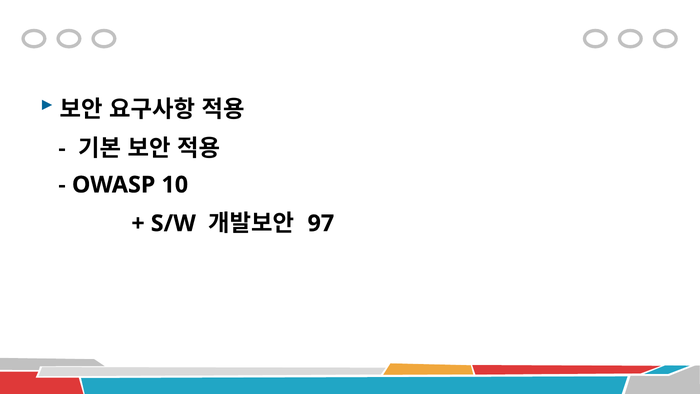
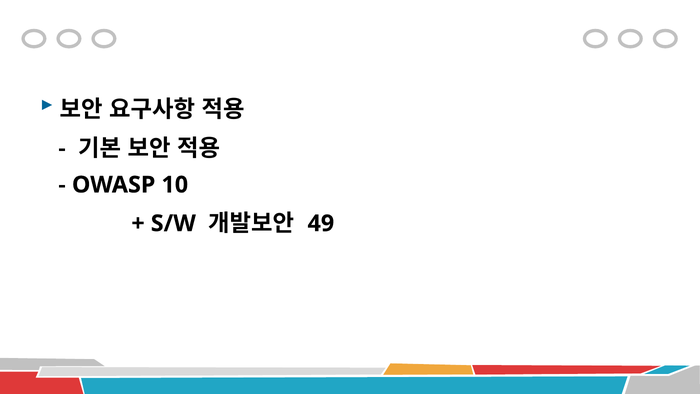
97: 97 -> 49 (321, 223)
